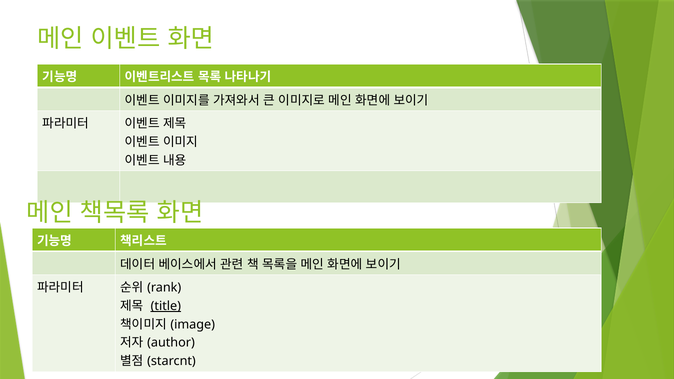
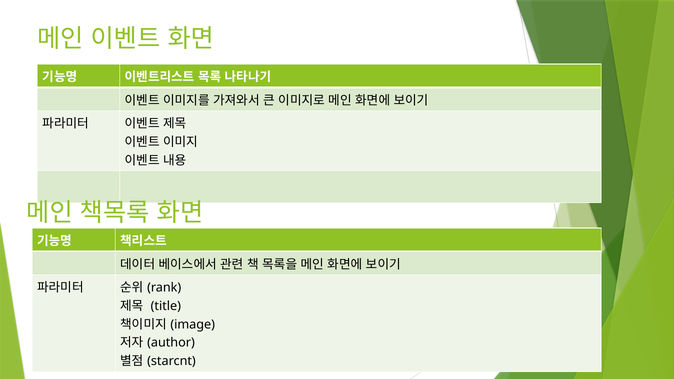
title underline: present -> none (166, 306)
